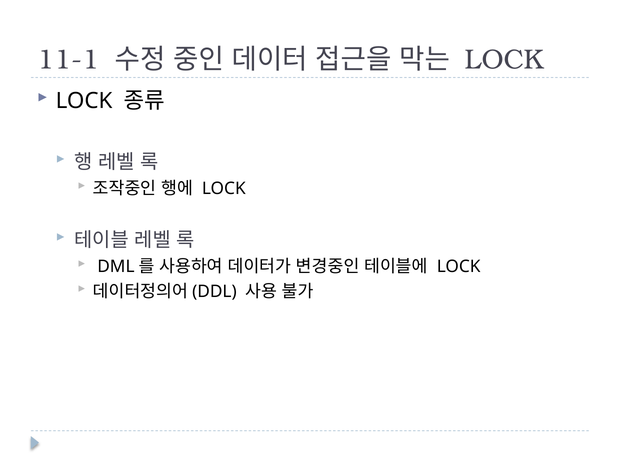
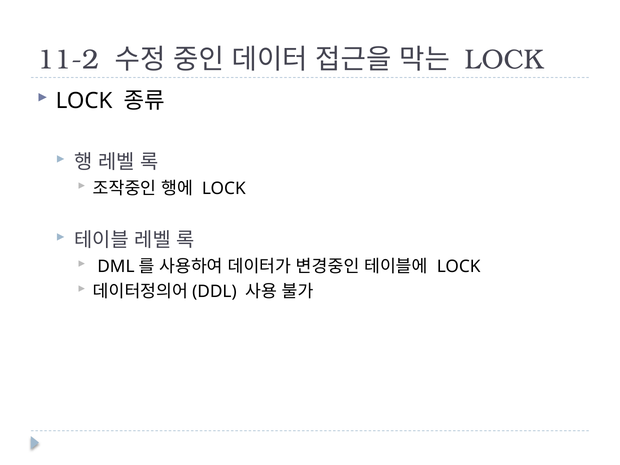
11-1: 11-1 -> 11-2 (68, 60)
